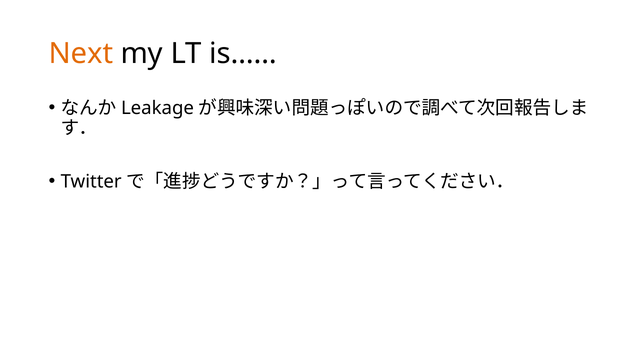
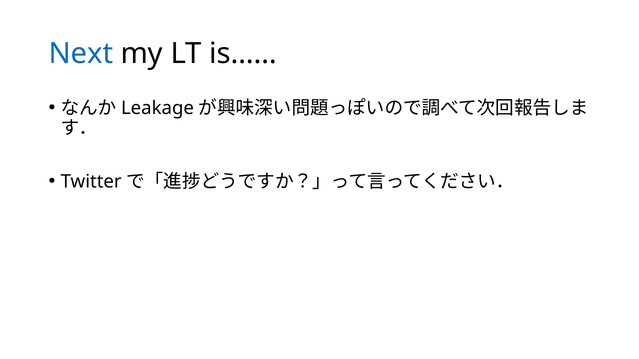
Next colour: orange -> blue (81, 54)
